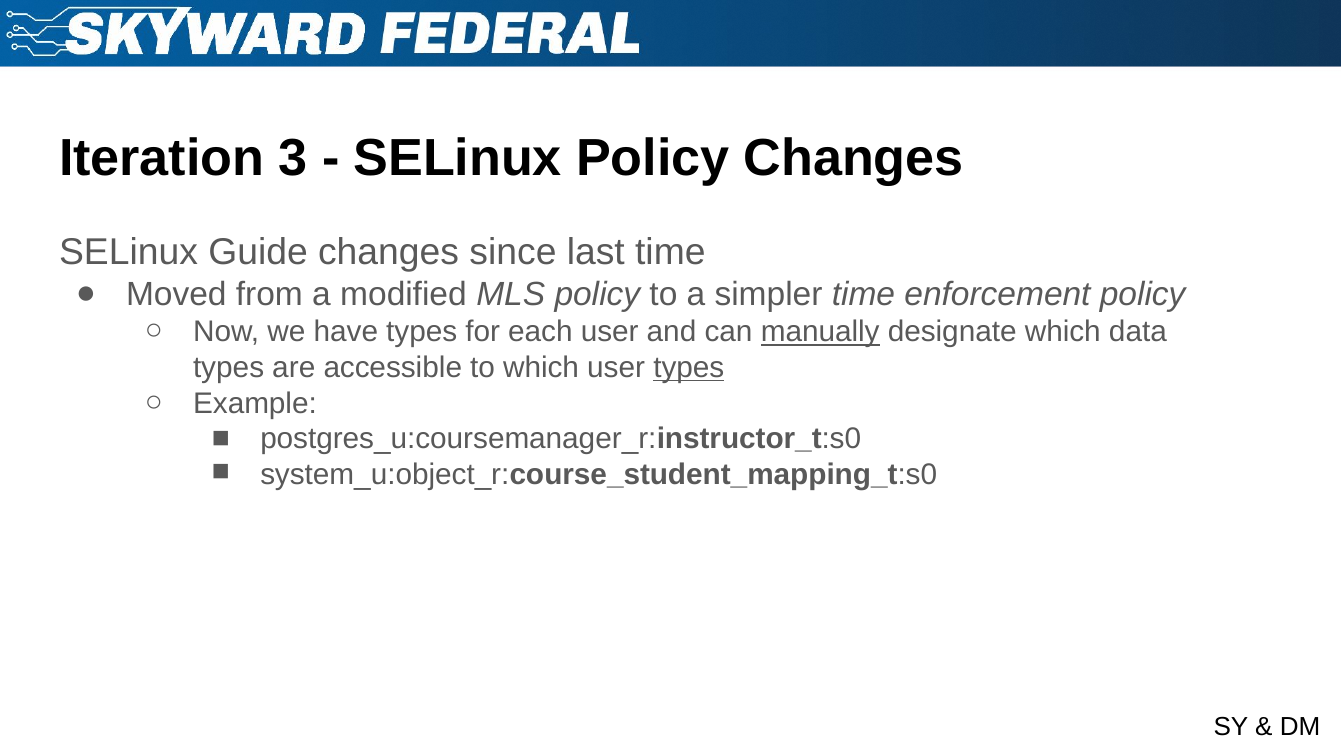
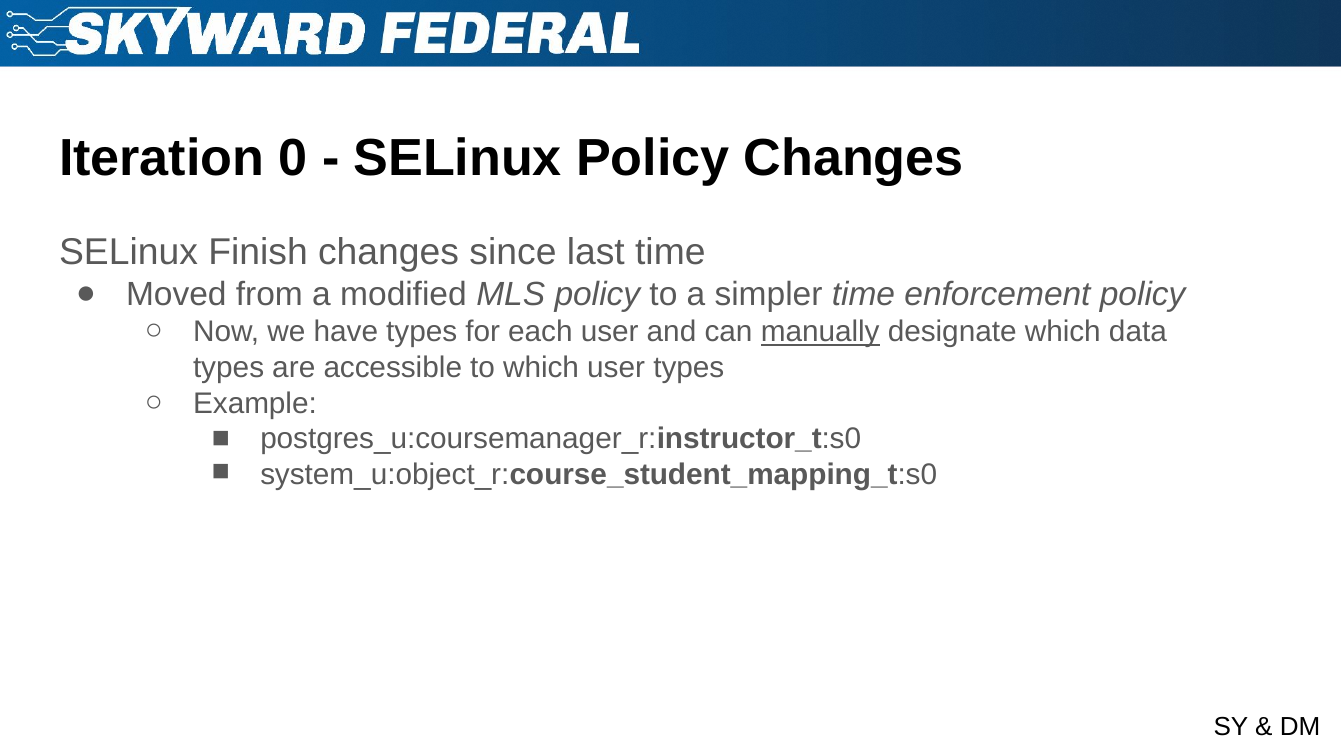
3: 3 -> 0 (293, 158)
Guide: Guide -> Finish (258, 252)
types underline: present -> none (689, 368)
